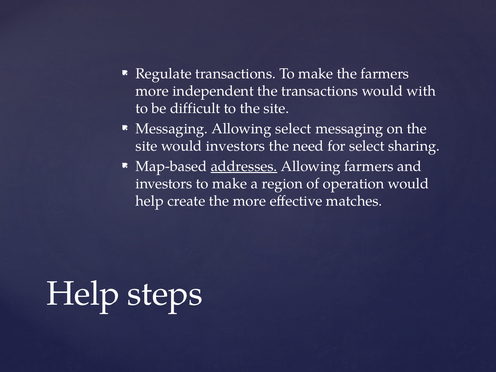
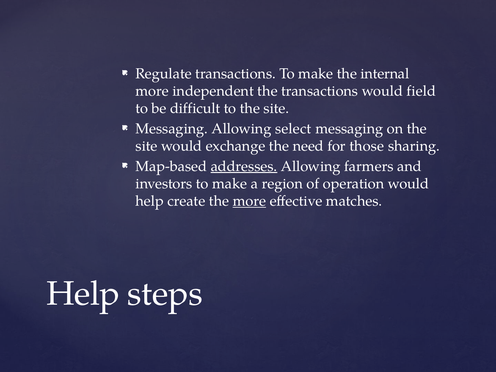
the farmers: farmers -> internal (385, 74)
with: with -> field (421, 91)
would investors: investors -> exchange (236, 146)
for select: select -> those (367, 146)
more underline: none -> present (249, 201)
